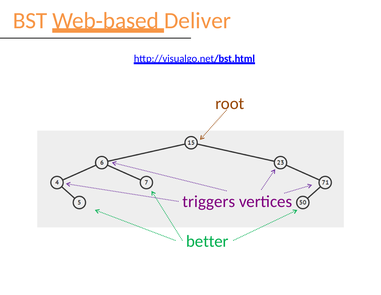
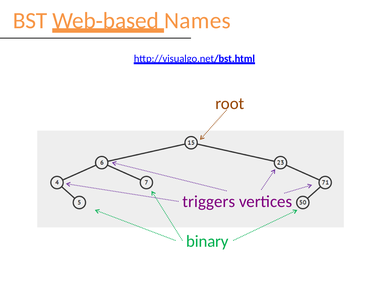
Deliver: Deliver -> Names (197, 21)
better: better -> binary (207, 241)
